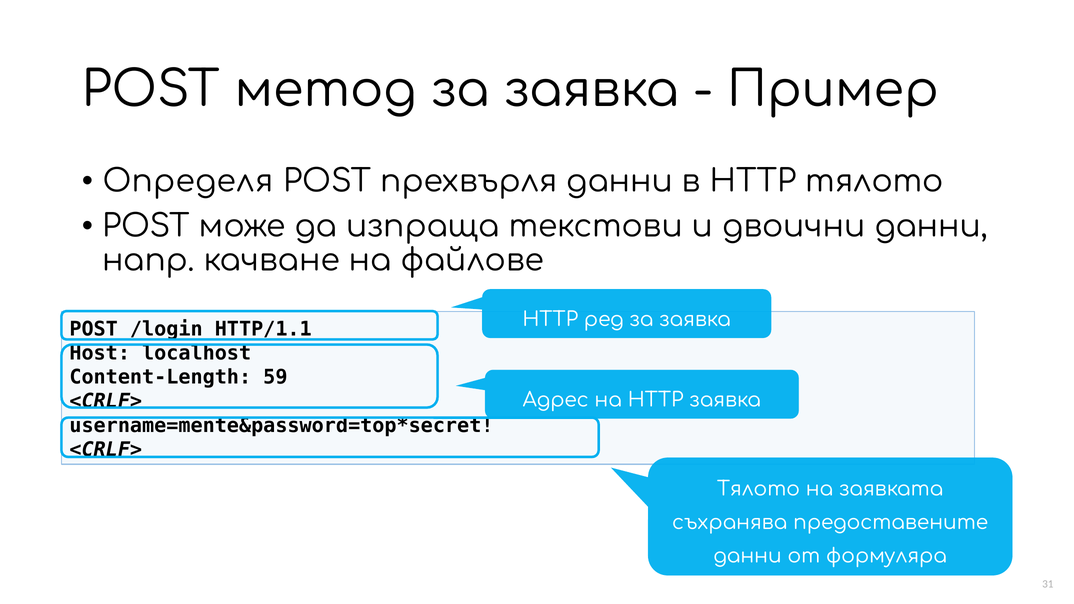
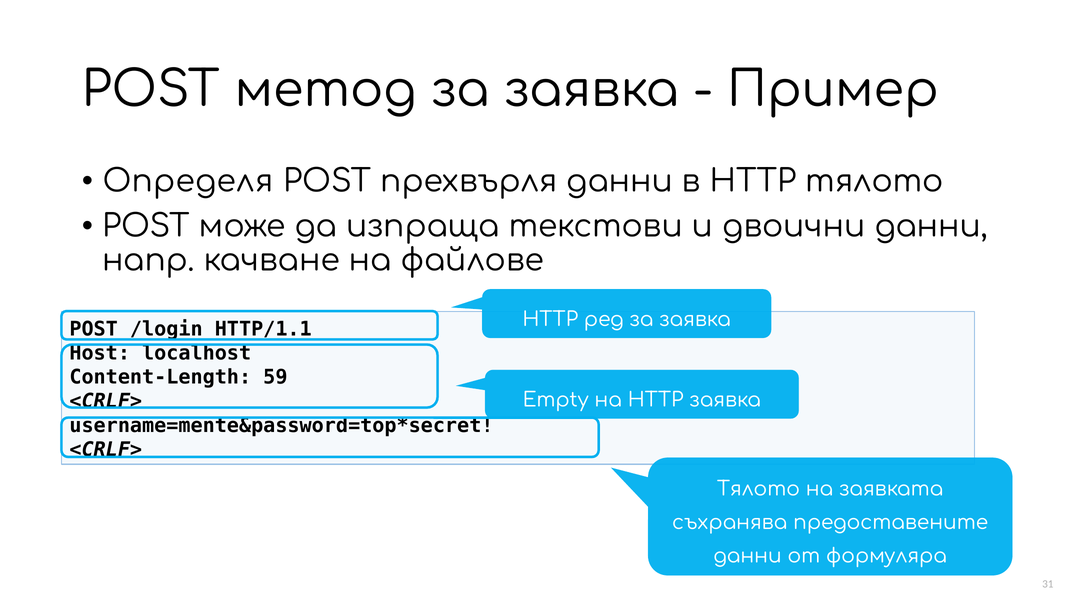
Адрес: Адрес -> Empty (556, 400)
